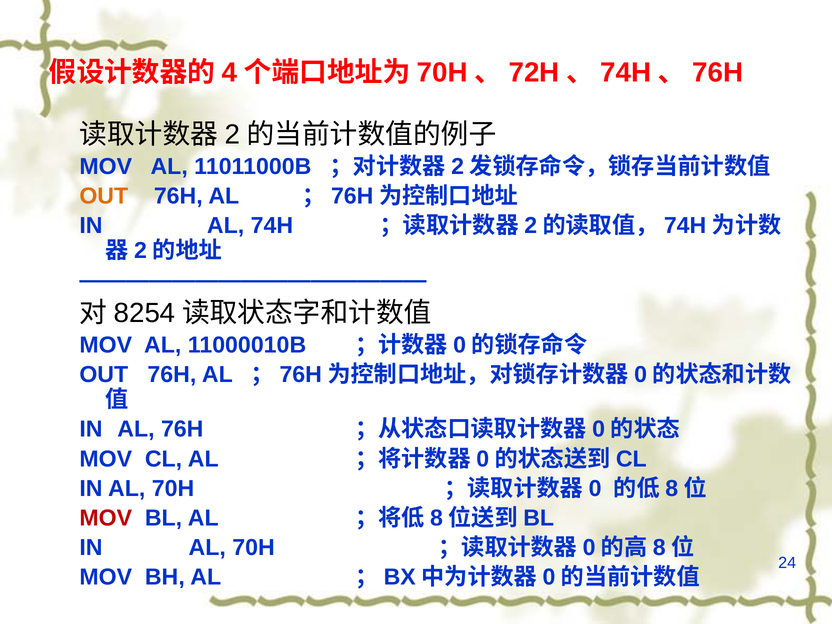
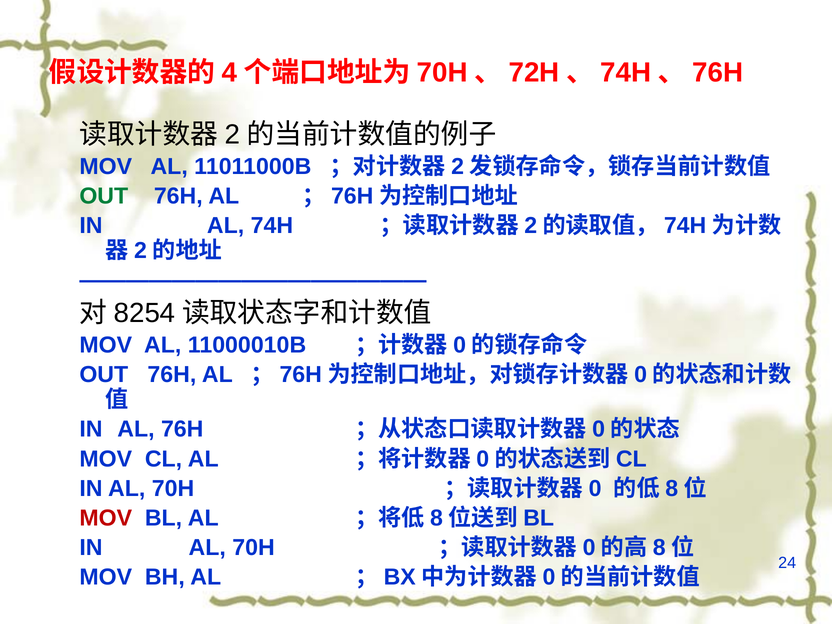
OUT colour: orange -> green (104, 196)
